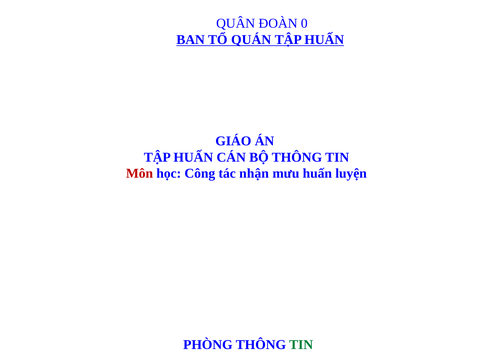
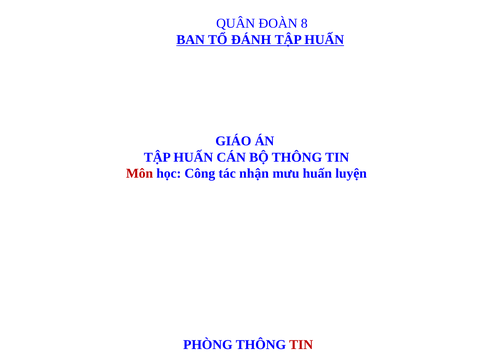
0: 0 -> 8 (304, 24)
QUÁN: QUÁN -> ĐÁNH (251, 40)
TIN colour: green -> red (301, 344)
